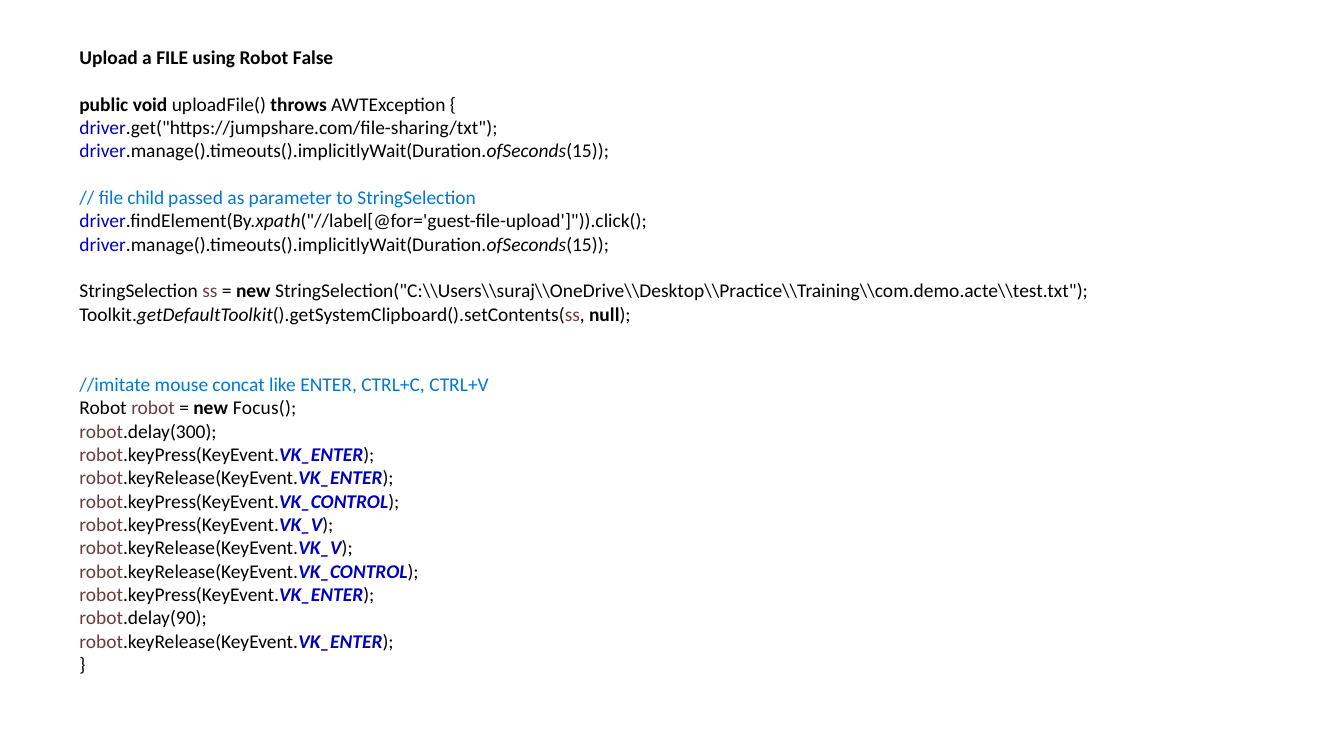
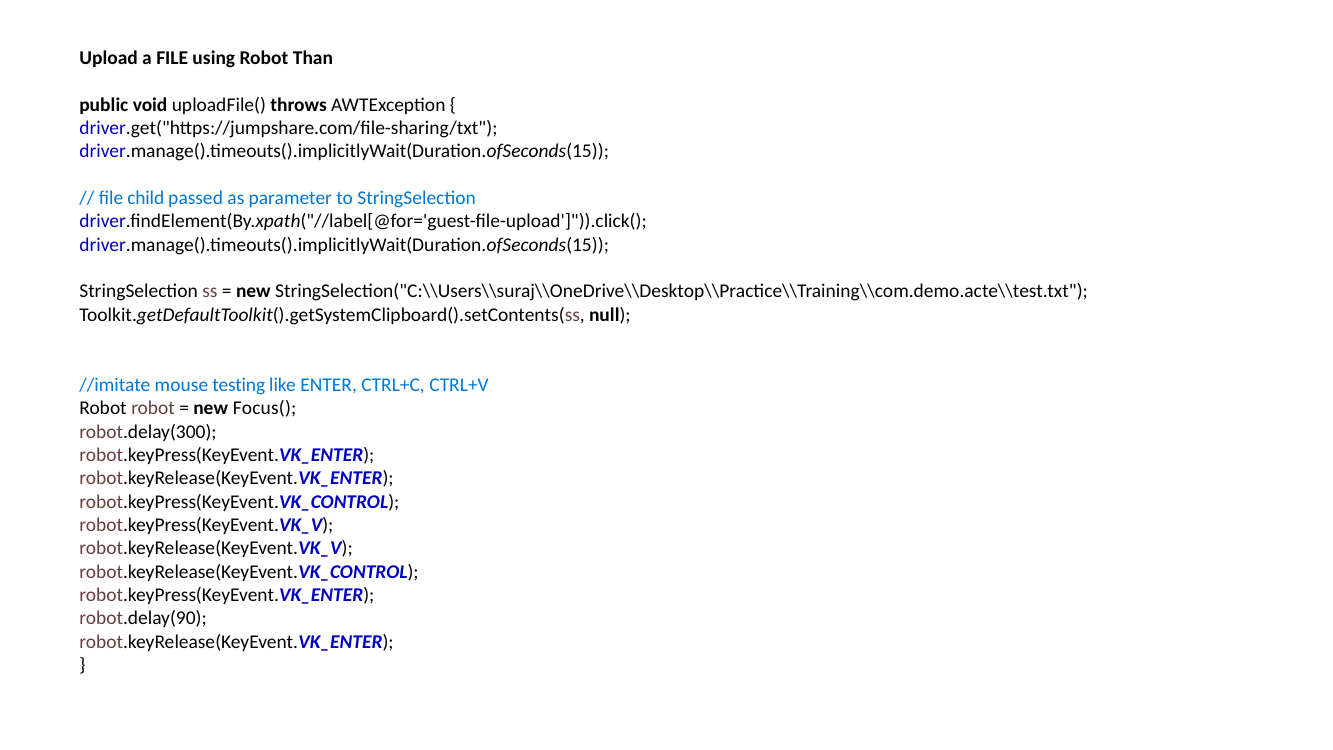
False: False -> Than (313, 58)
concat: concat -> testing (239, 385)
